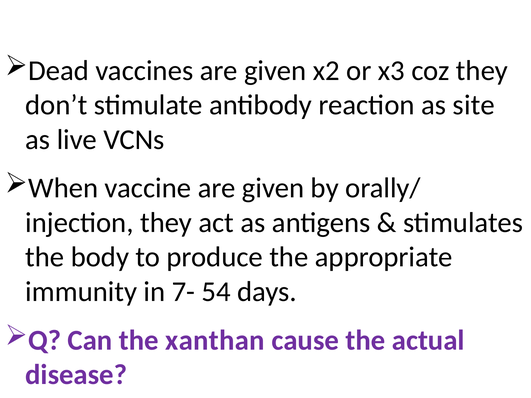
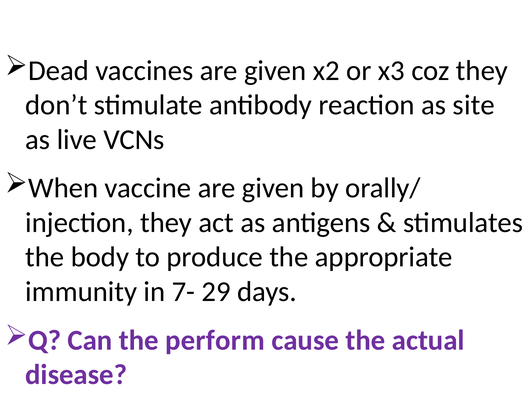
54: 54 -> 29 (216, 292)
xanthan: xanthan -> perform (215, 341)
